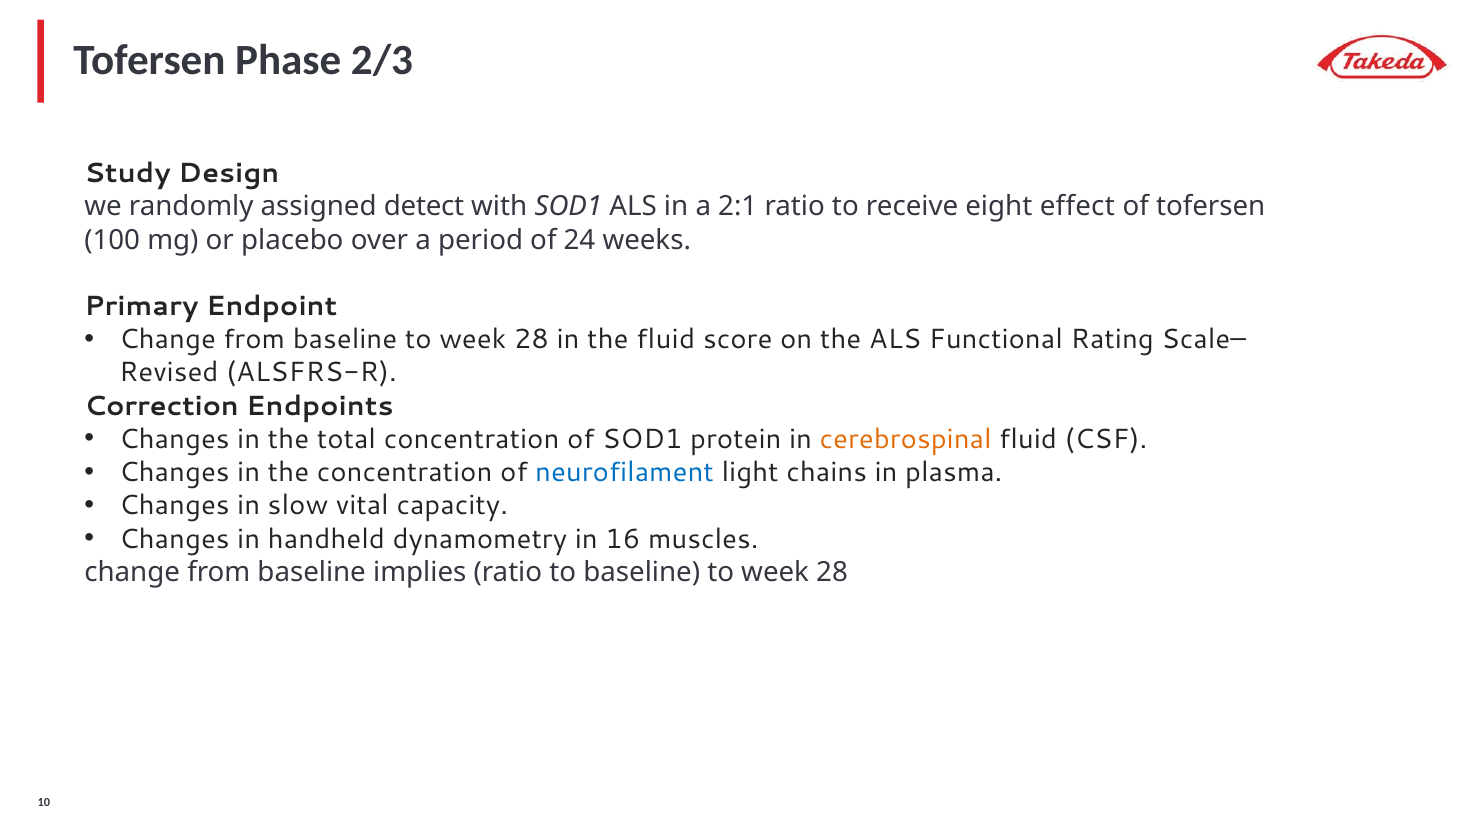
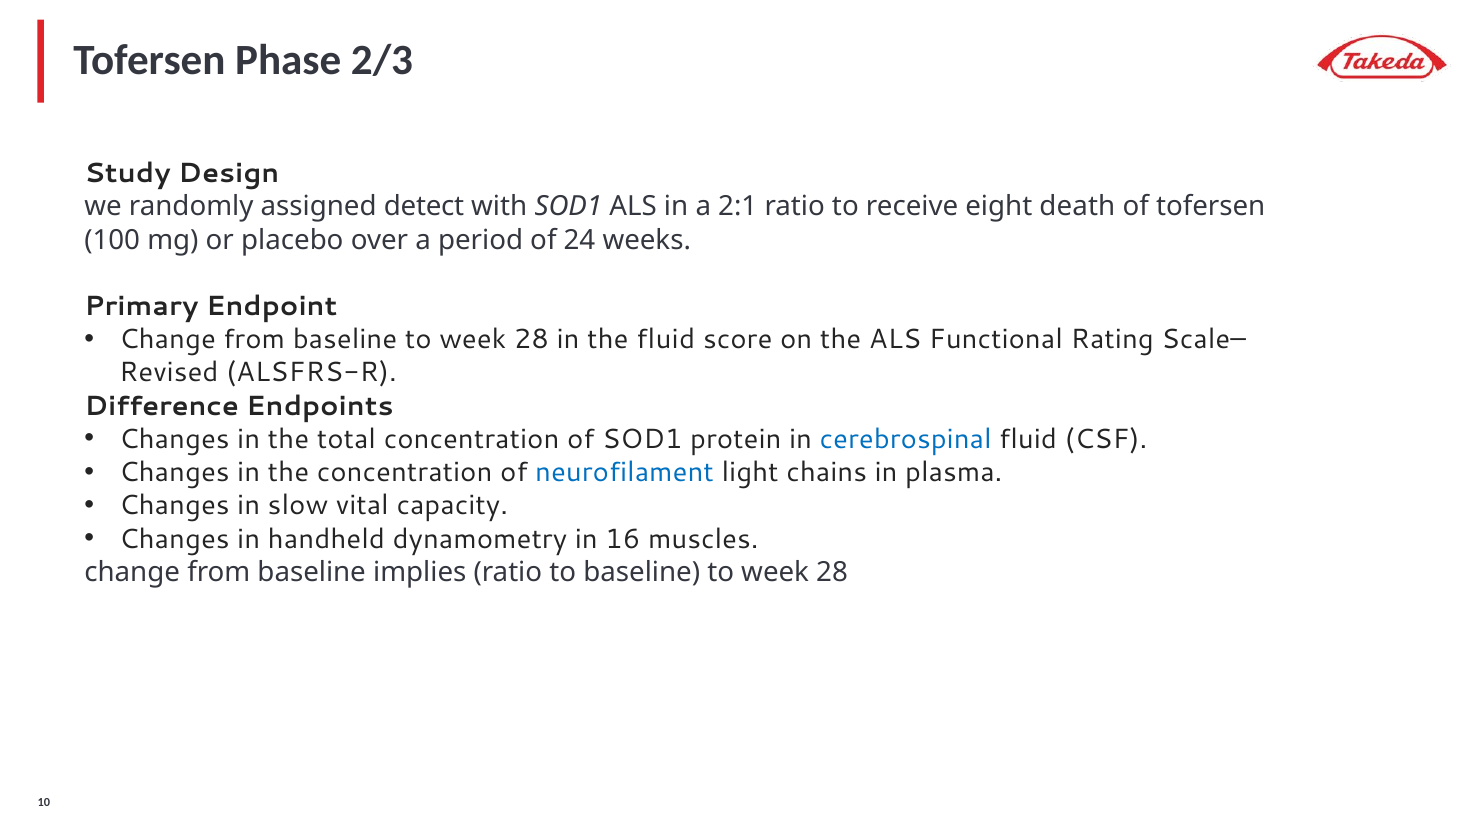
effect: effect -> death (1077, 207)
Correction: Correction -> Difference (162, 406)
cerebrospinal colour: orange -> blue (906, 440)
